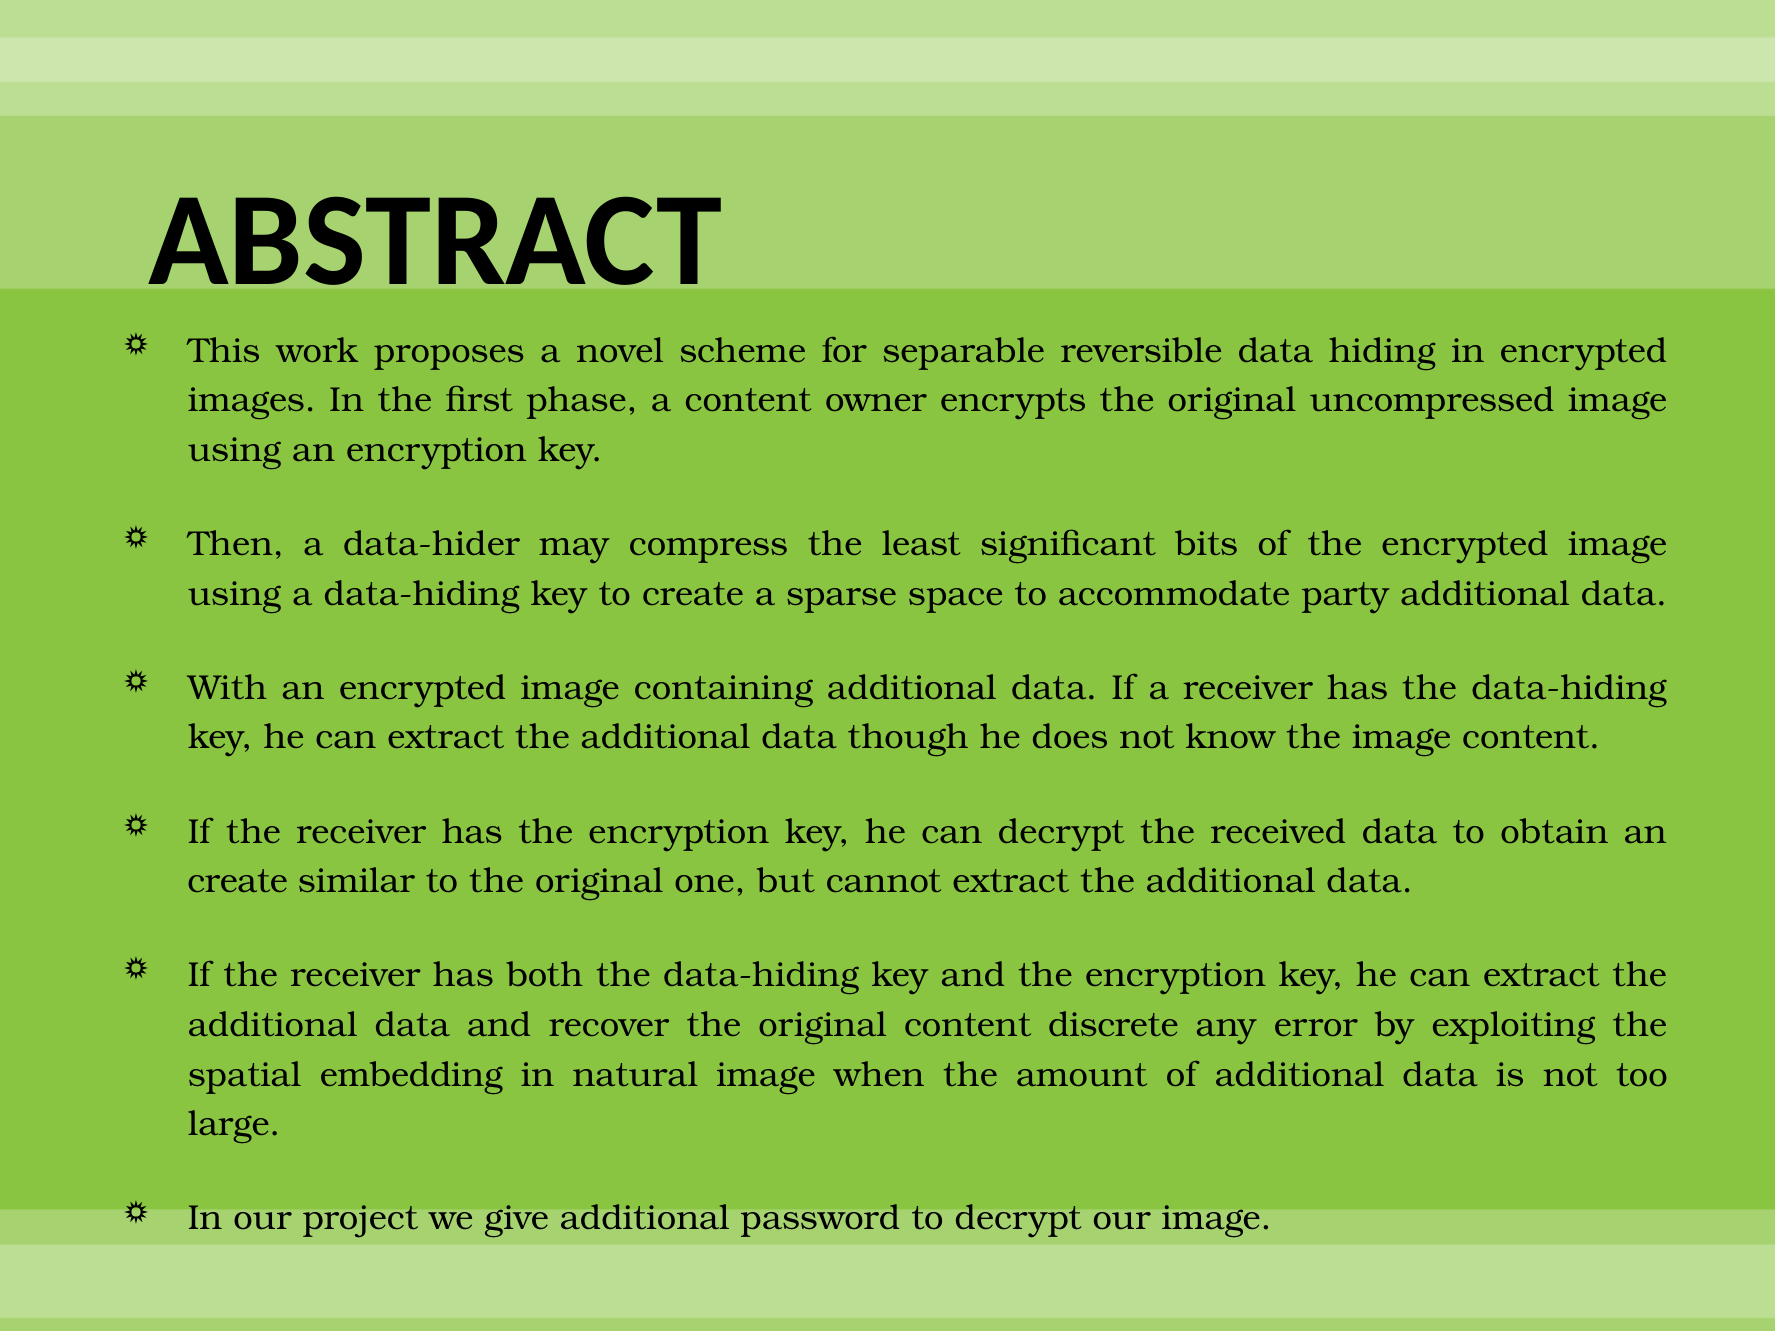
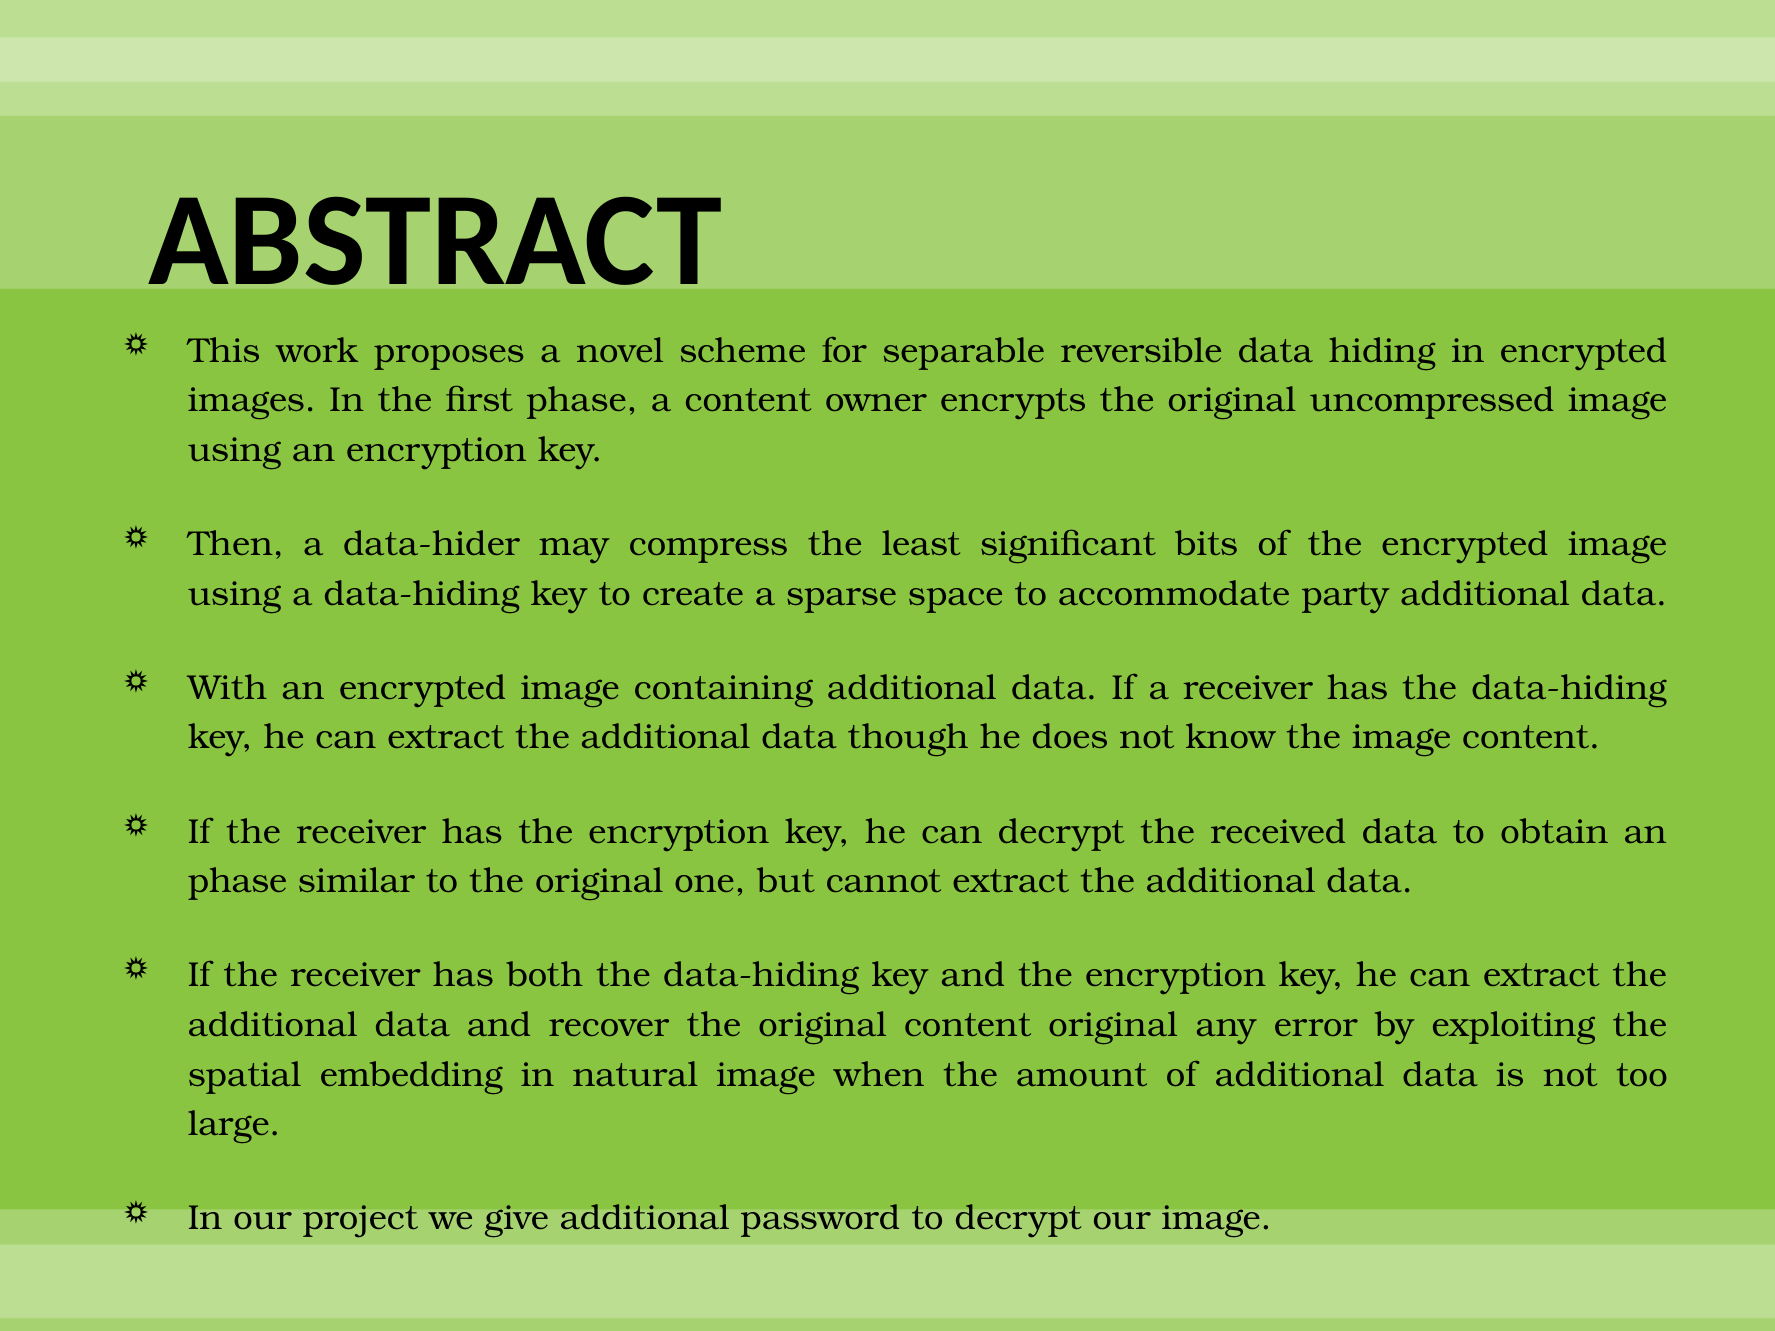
create: create -> phase (238, 881)
content discrete: discrete -> original (1113, 1025)
